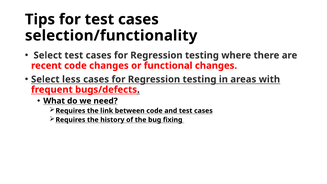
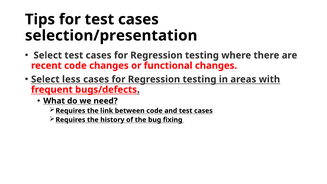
selection/functionality: selection/functionality -> selection/presentation (111, 36)
